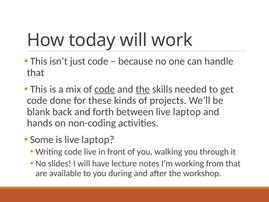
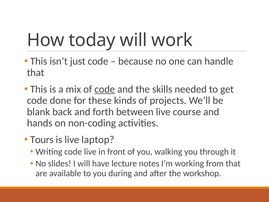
the underline: present -> none (143, 89)
between live laptop: laptop -> course (187, 112)
Some: Some -> Tours (42, 139)
